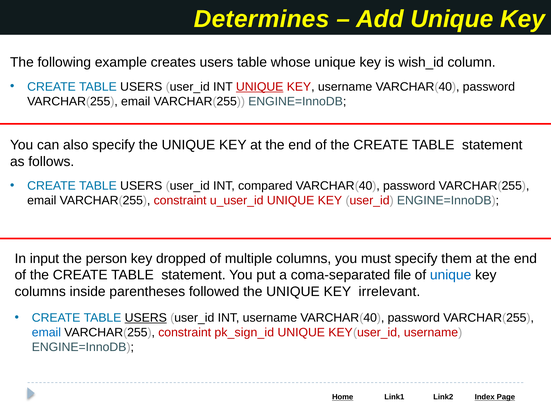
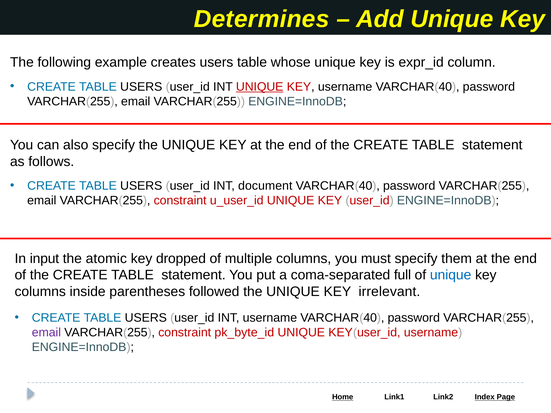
wish_id: wish_id -> expr_id (421, 62)
compared: compared -> document (265, 186)
person: person -> atomic (106, 259)
file: file -> full (403, 275)
USERS underline: present -> none (146, 318)
email colour: blue -> purple (46, 333)
pk_sign_id: pk_sign_id -> pk_byte_id (244, 333)
